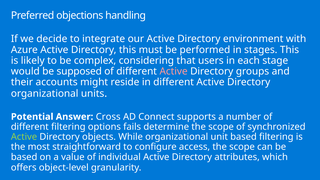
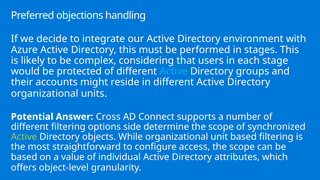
supposed: supposed -> protected (79, 71)
Active colour: pink -> light blue (174, 71)
fails: fails -> side (132, 127)
